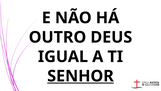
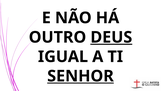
DEUS underline: none -> present (111, 37)
